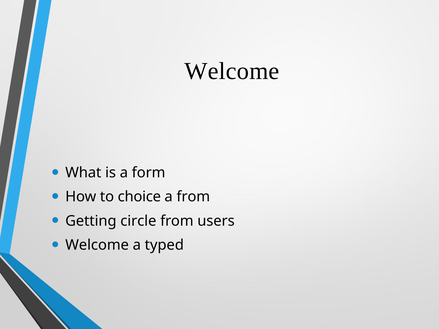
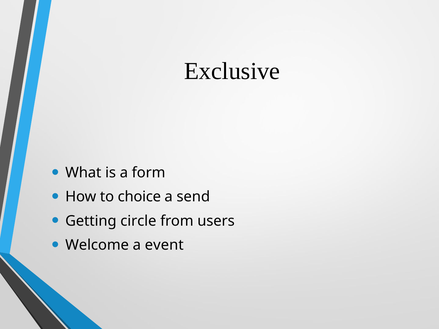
Welcome: Welcome -> Exclusive (232, 71)
a from: from -> send (193, 197)
typed: typed -> event (164, 245)
